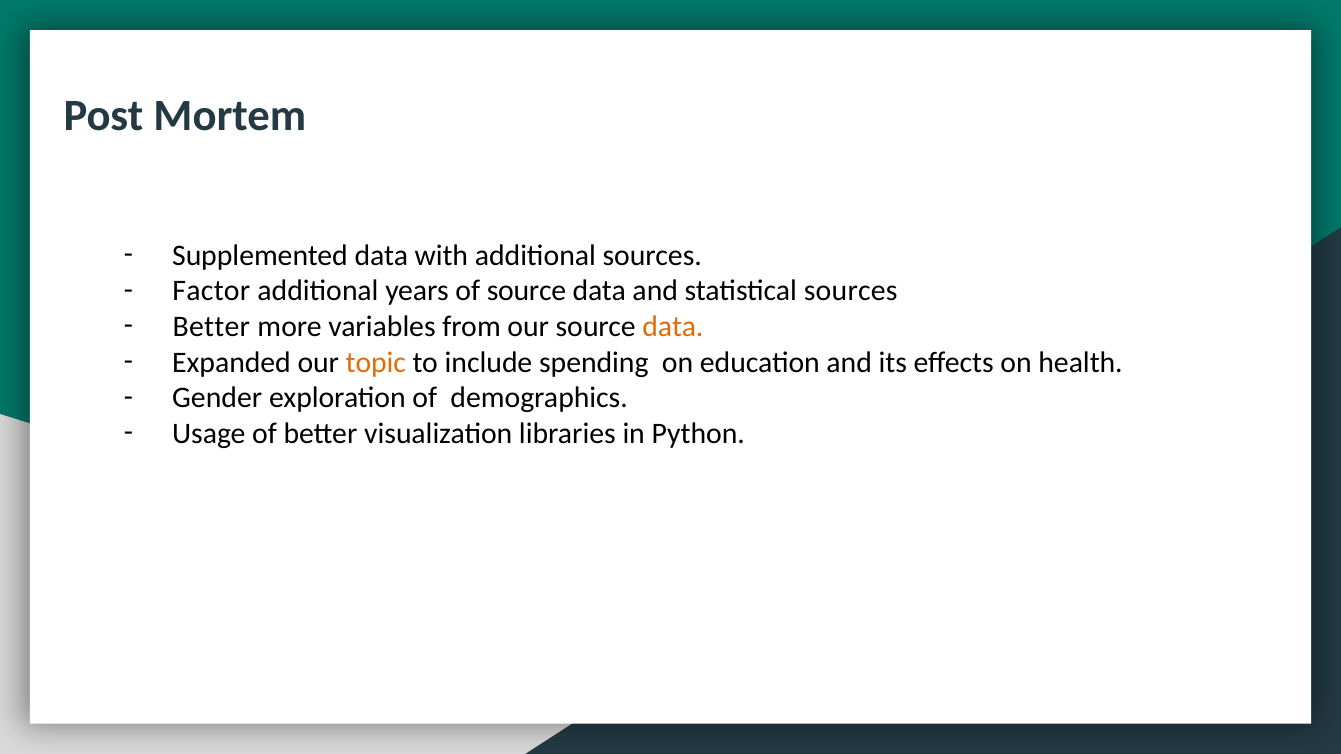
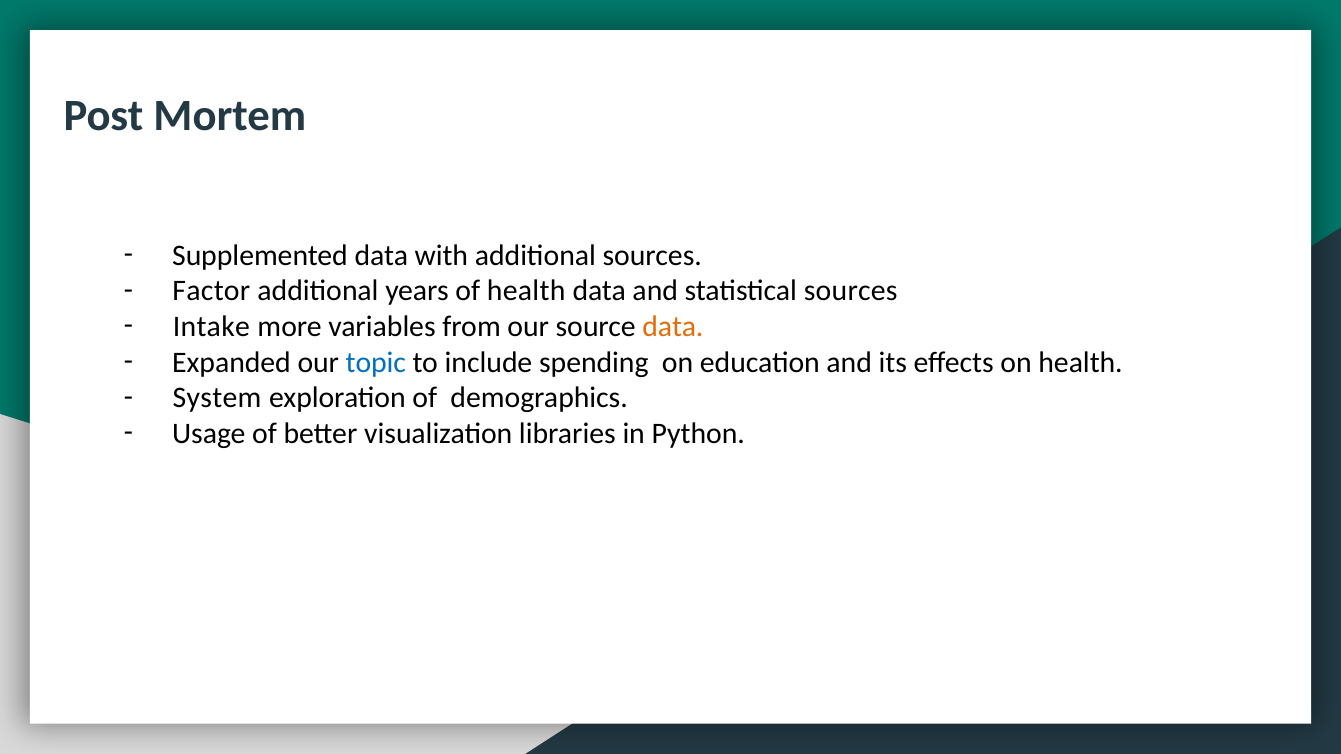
of source: source -> health (526, 291)
Better: Better -> Intake (211, 327)
topic colour: orange -> blue (376, 363)
Gender: Gender -> System (217, 398)
